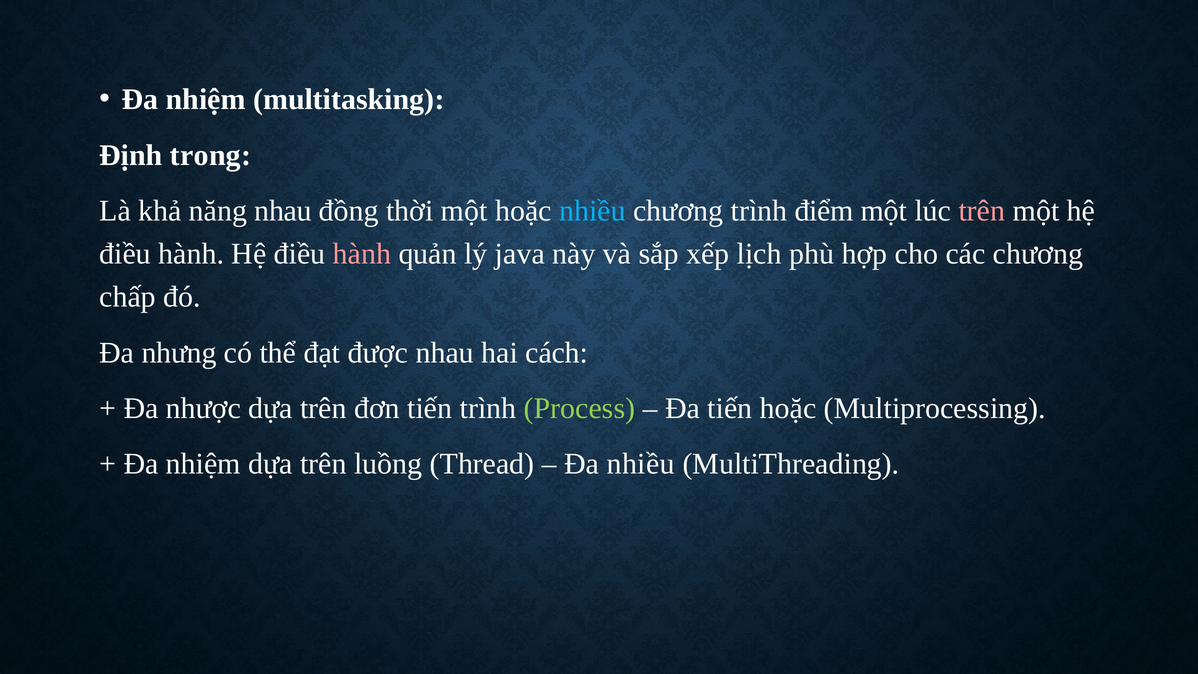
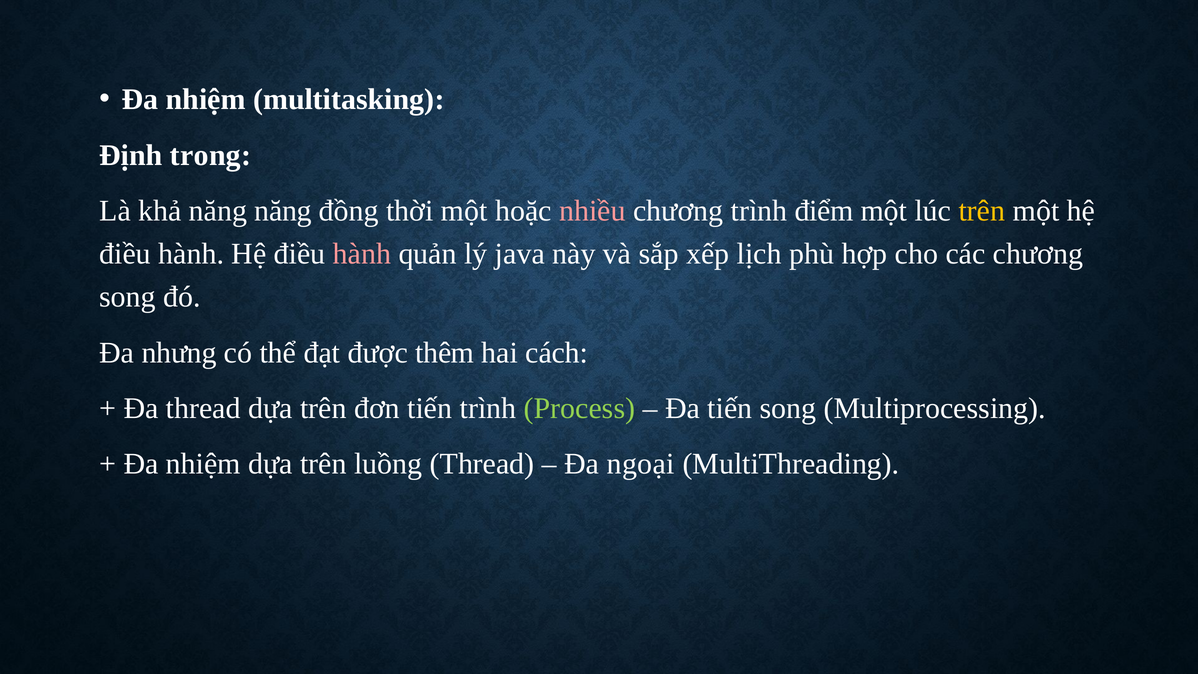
năng nhau: nhau -> năng (283, 211)
nhiều colour: light blue -> pink (592, 211)
trên colour: pink -> yellow (982, 211)
chấp: chấp -> song (128, 297)
được nhau: nhau -> thêm (445, 353)
Đa nhược: nhược -> thread (203, 408)
tiến hoặc: hoặc -> song (788, 408)
Đa nhiều: nhiều -> ngoại (641, 464)
